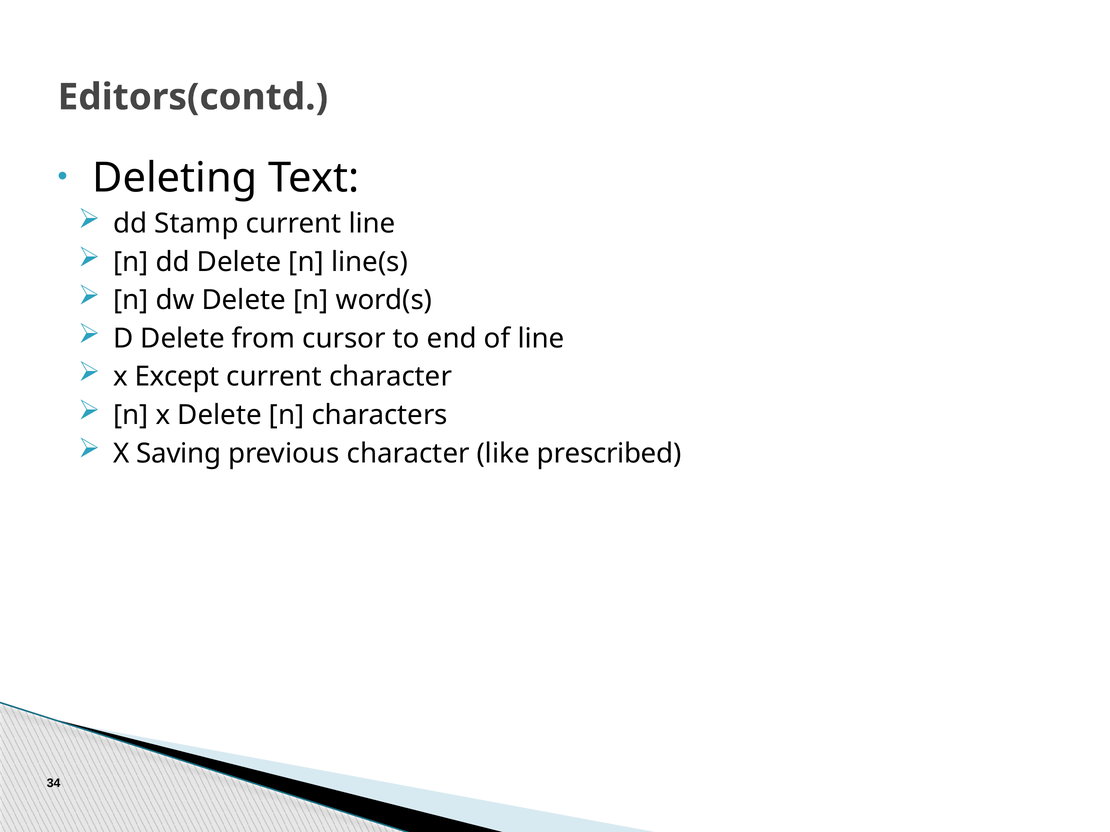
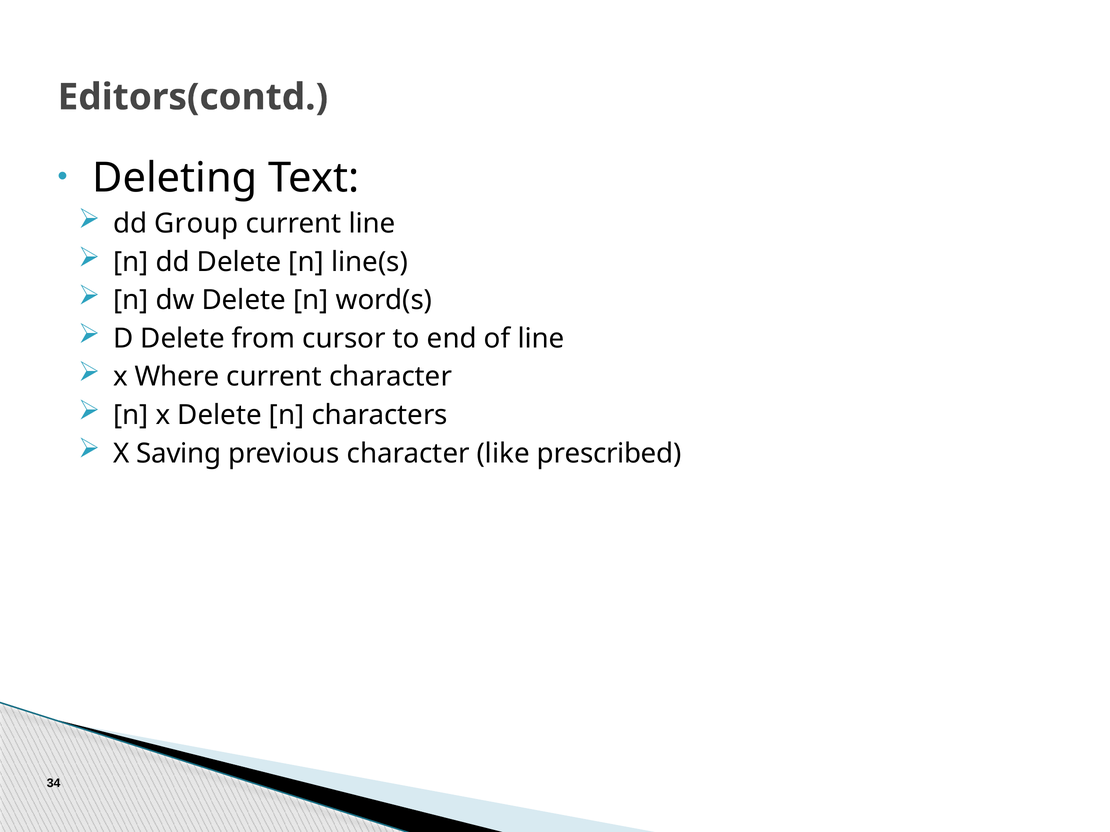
Stamp: Stamp -> Group (196, 224)
Except: Except -> Where (177, 377)
